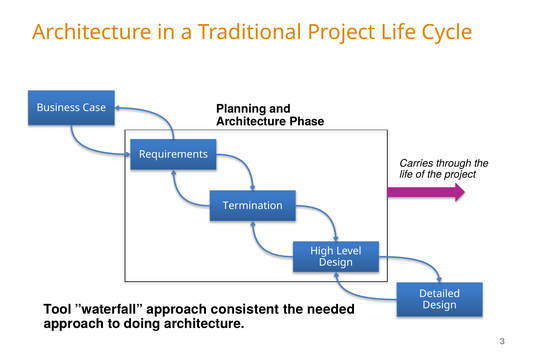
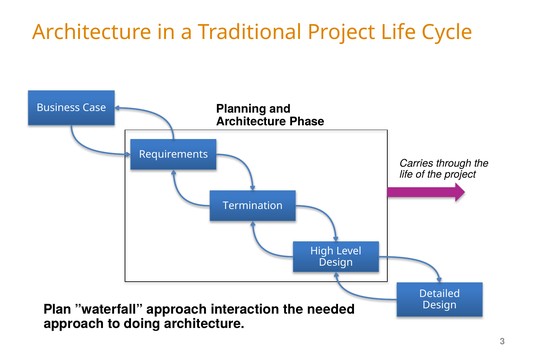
Tool: Tool -> Plan (57, 309)
consistent: consistent -> interaction (245, 309)
